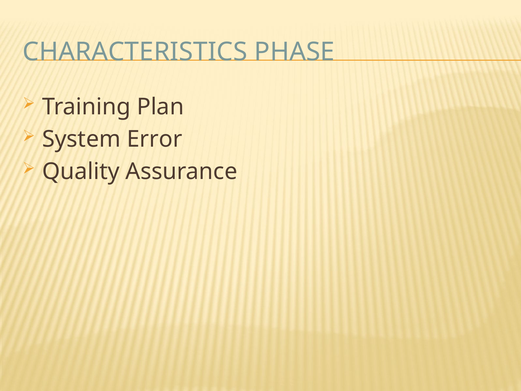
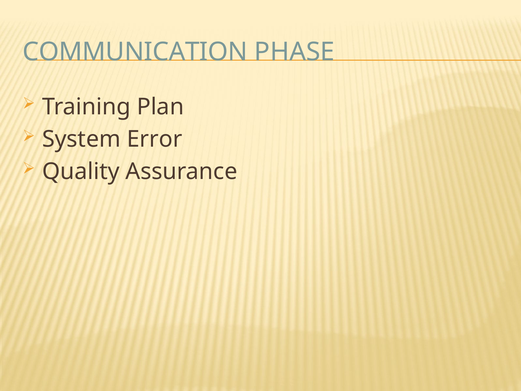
CHARACTERISTICS: CHARACTERISTICS -> COMMUNICATION (135, 52)
